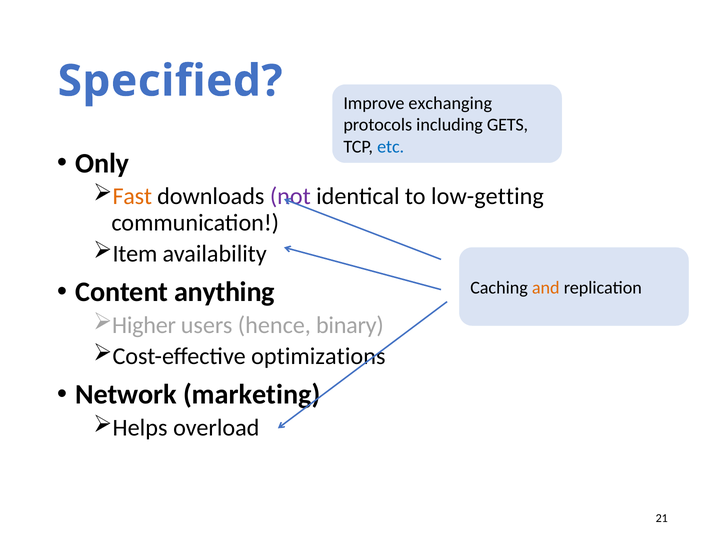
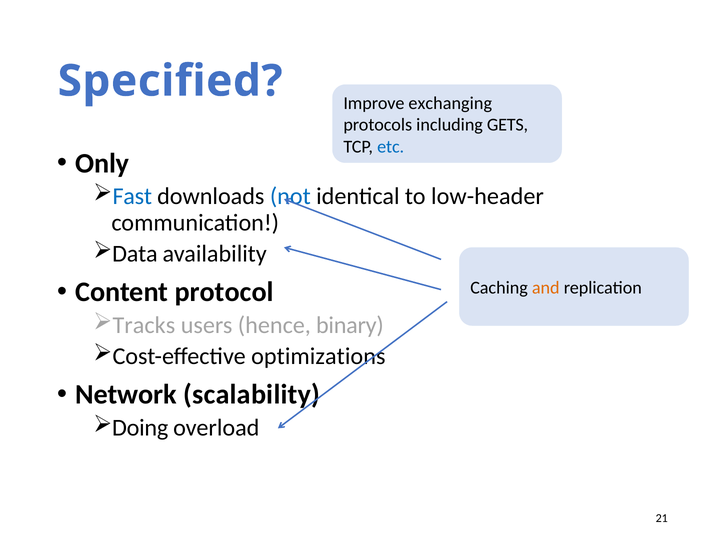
Fast colour: orange -> blue (132, 197)
not colour: purple -> blue (290, 197)
low-getting: low-getting -> low-header (487, 197)
Item: Item -> Data (135, 254)
anything: anything -> protocol (224, 292)
Higher: Higher -> Tracks (144, 326)
marketing: marketing -> scalability (252, 395)
Helps: Helps -> Doing (140, 428)
